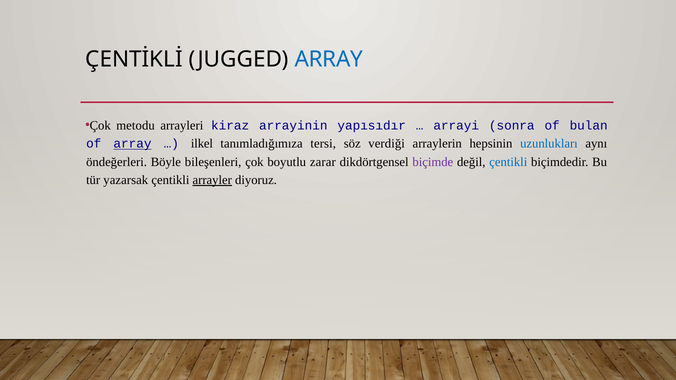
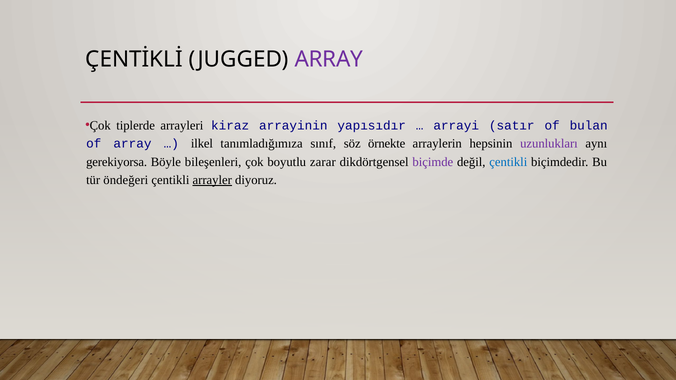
ARRAY colour: blue -> purple (329, 59)
metodu: metodu -> tiplerde (136, 126)
sonra: sonra -> satır (512, 126)
array underline: present -> none (132, 144)
tersi: tersi -> sınıf (323, 144)
verdiği: verdiği -> örnekte (387, 144)
uzunlukları colour: blue -> purple (549, 144)
öndeğerleri: öndeğerleri -> gerekiyorsa (117, 162)
yazarsak: yazarsak -> öndeğeri (126, 180)
